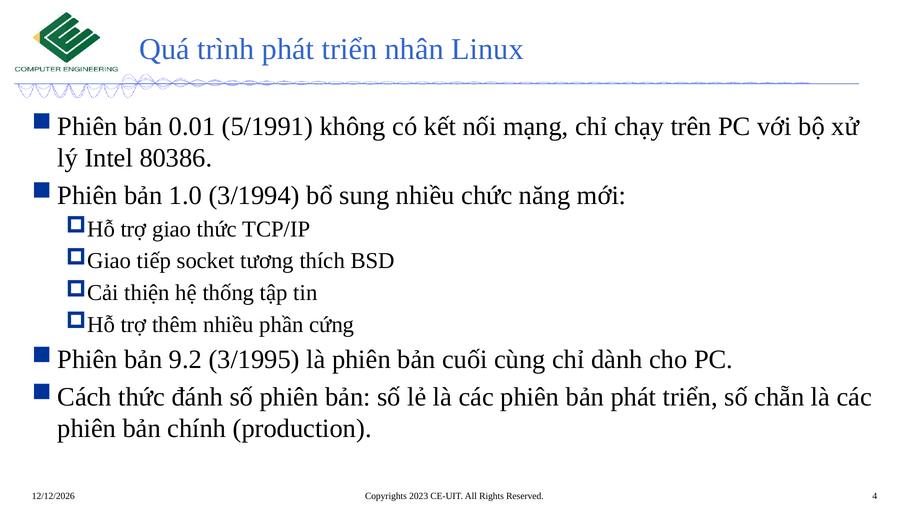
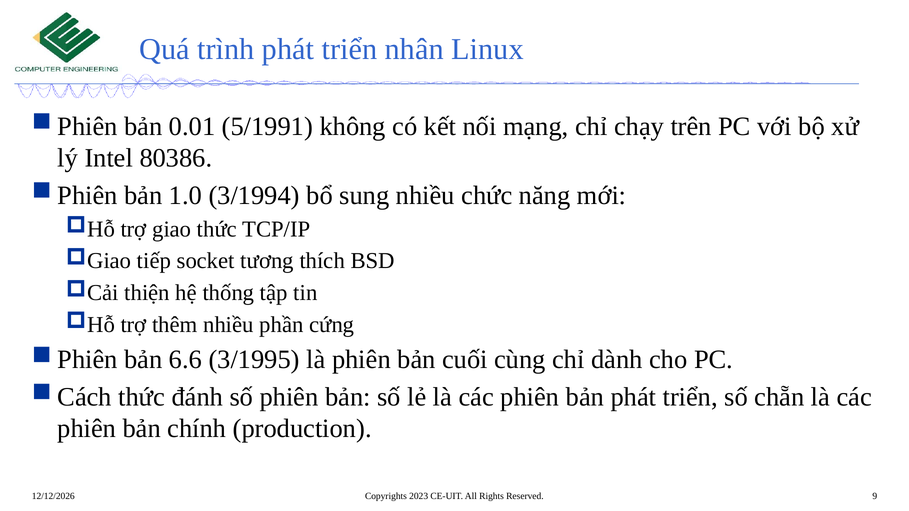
9.2: 9.2 -> 6.6 (186, 360)
4: 4 -> 9 (875, 496)
